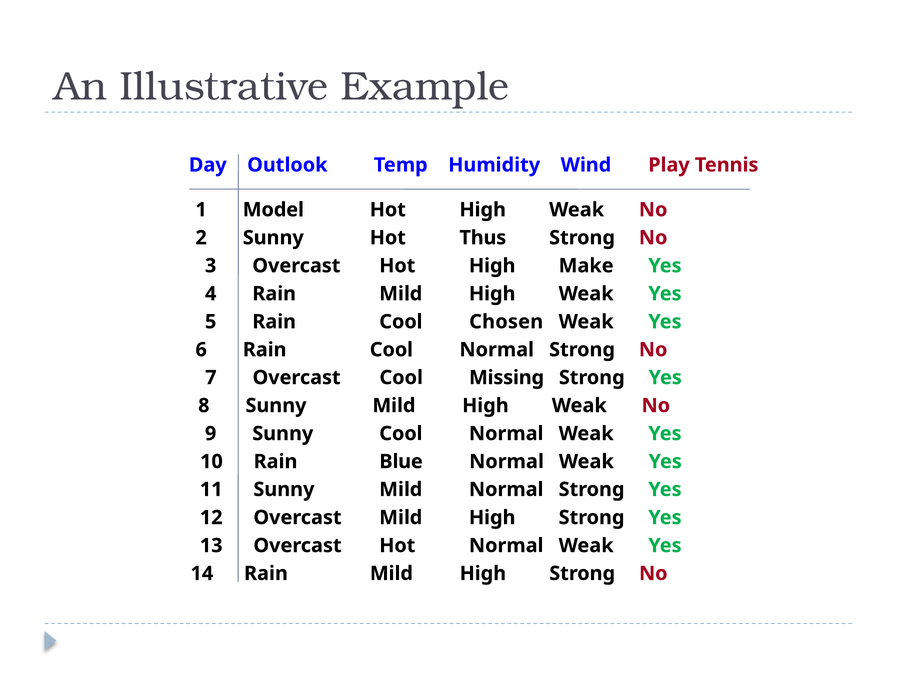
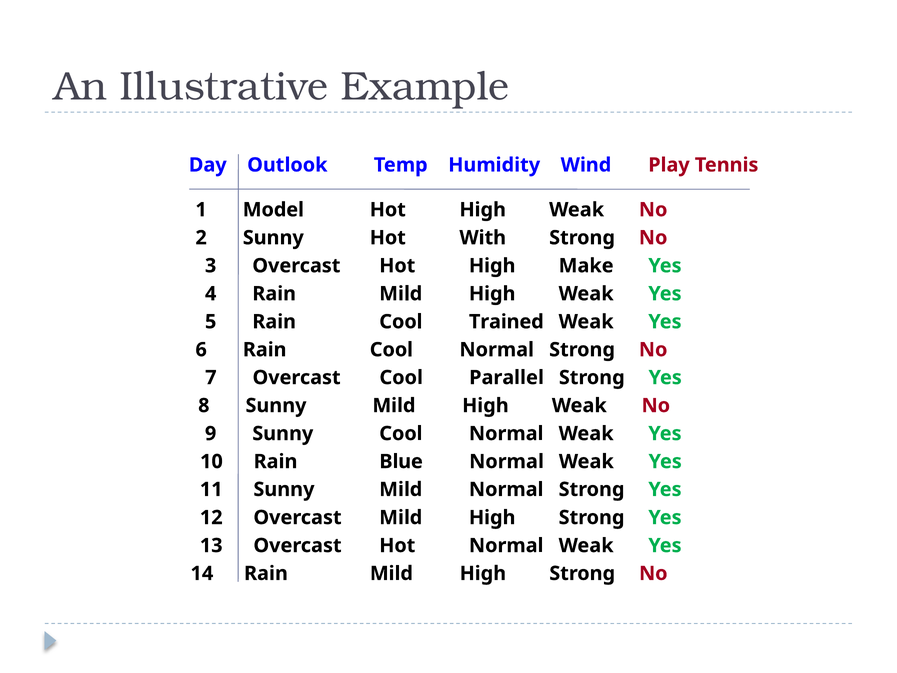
Thus: Thus -> With (483, 238)
Chosen: Chosen -> Trained (506, 322)
Missing: Missing -> Parallel (506, 377)
